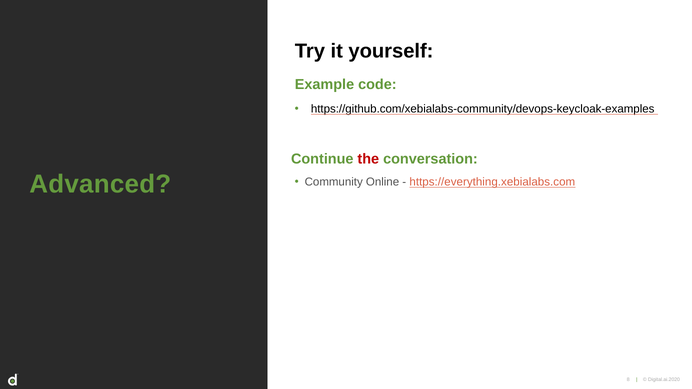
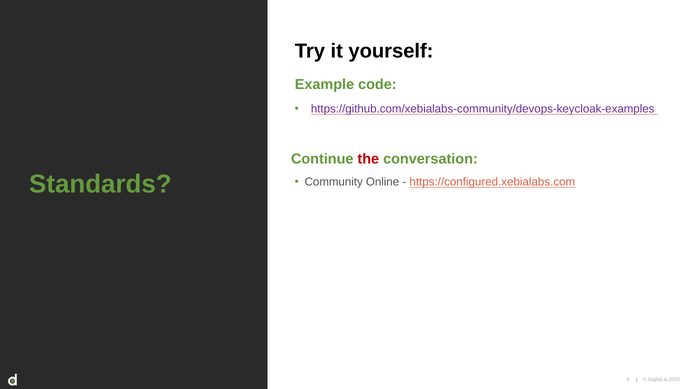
https://github.com/xebialabs-community/devops-keycloak-examples colour: black -> purple (483, 109)
Advanced: Advanced -> Standards (100, 184)
https://everything.xebialabs.com: https://everything.xebialabs.com -> https://configured.xebialabs.com (492, 182)
